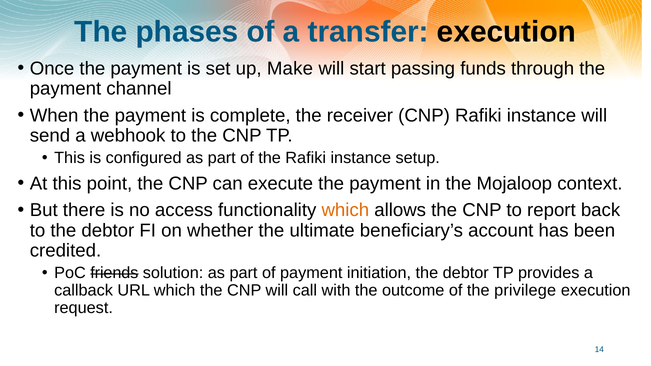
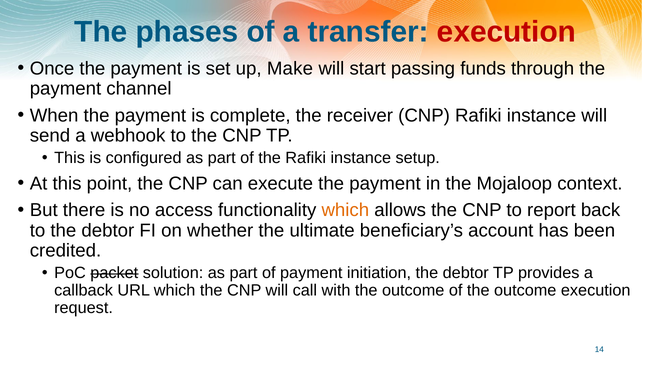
execution colour: black -> red (506, 32)
friends: friends -> packet (114, 273)
of the privilege: privilege -> outcome (525, 291)
